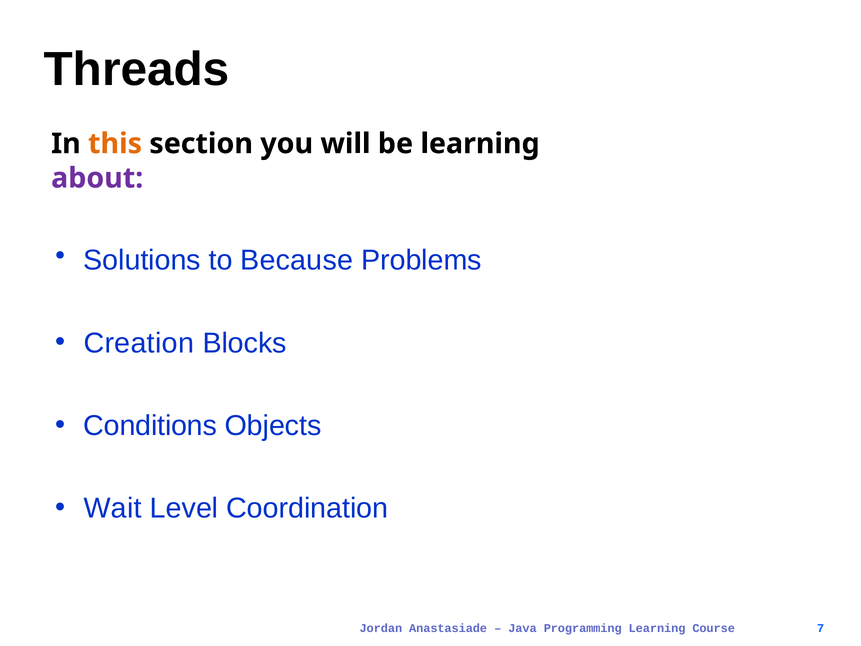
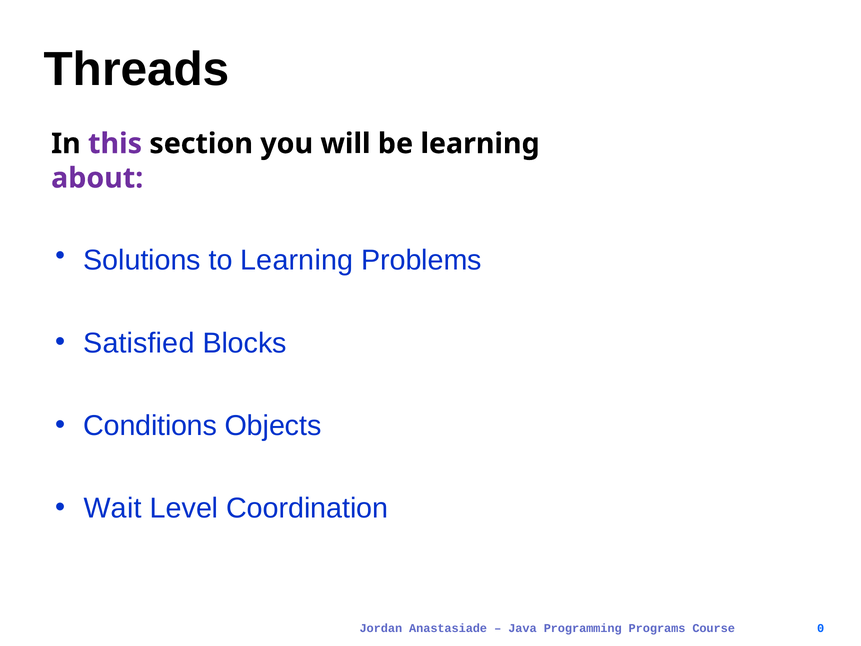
this colour: orange -> purple (115, 144)
to Because: Because -> Learning (297, 260)
Creation: Creation -> Satisfied (139, 343)
Programming Learning: Learning -> Programs (657, 628)
7: 7 -> 0 (821, 628)
